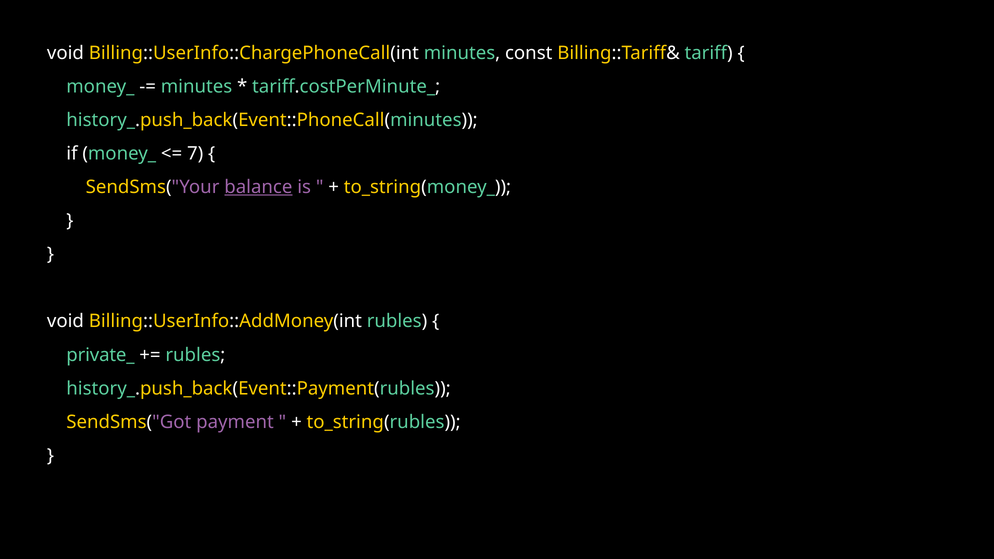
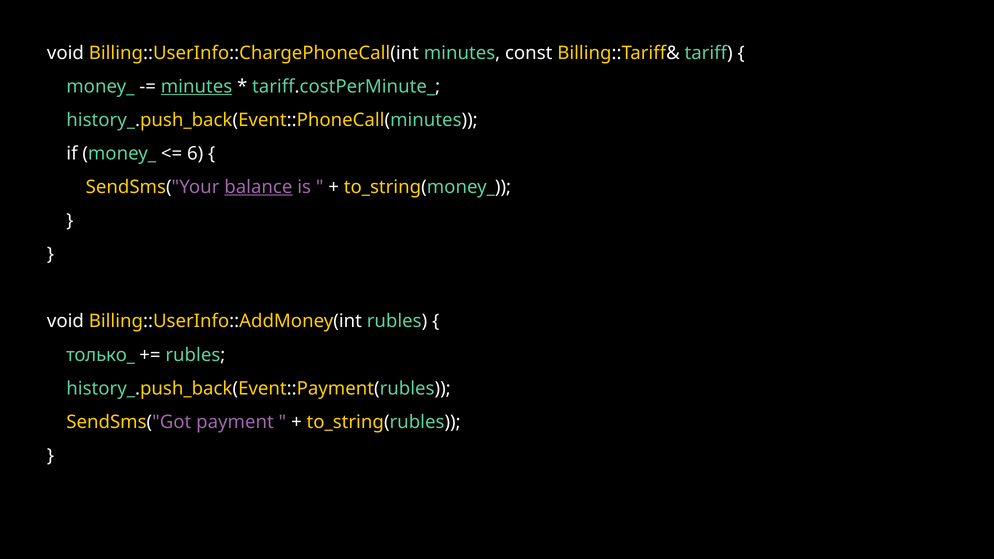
minutes underline: none -> present (196, 87)
7: 7 -> 6 (195, 154)
private_: private_ -> только_ (100, 355)
